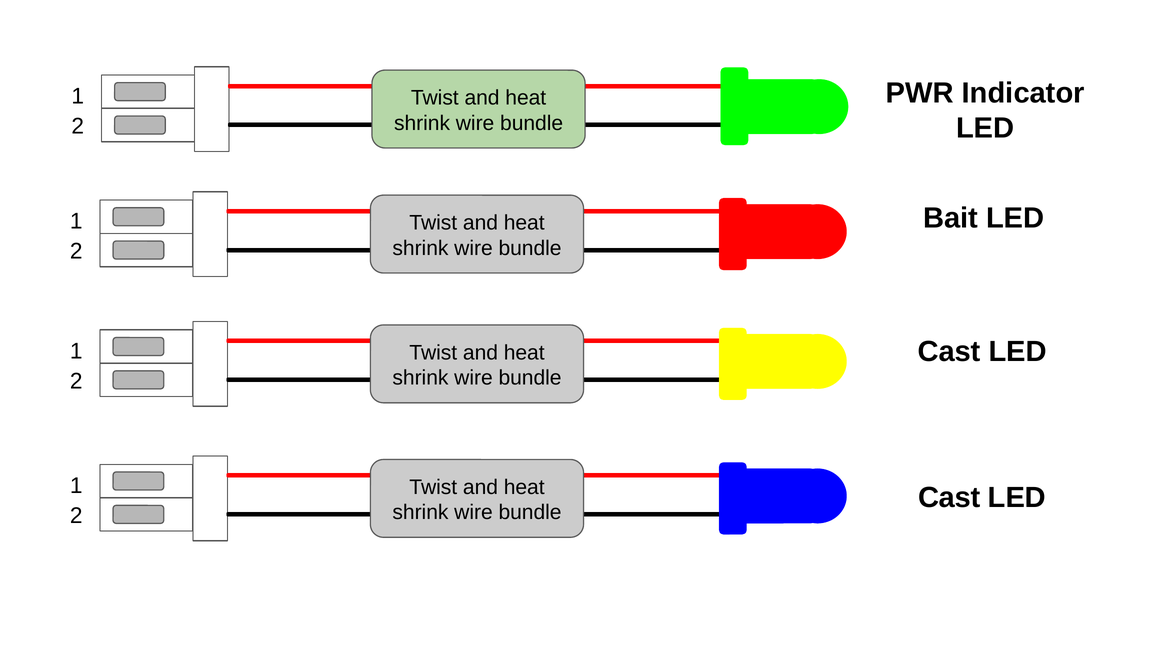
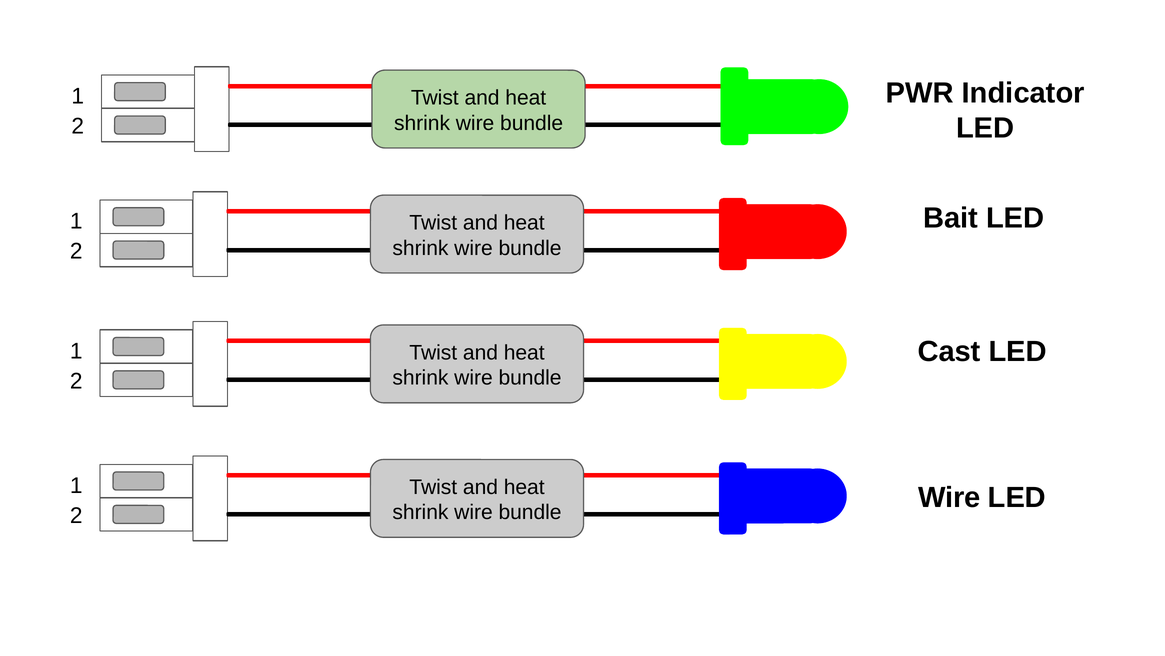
Cast: Cast -> Wire (949, 497)
